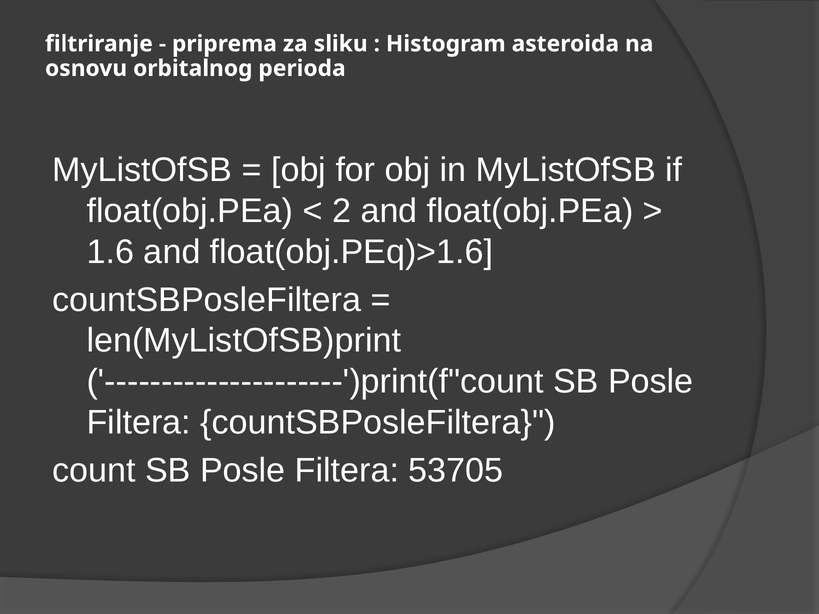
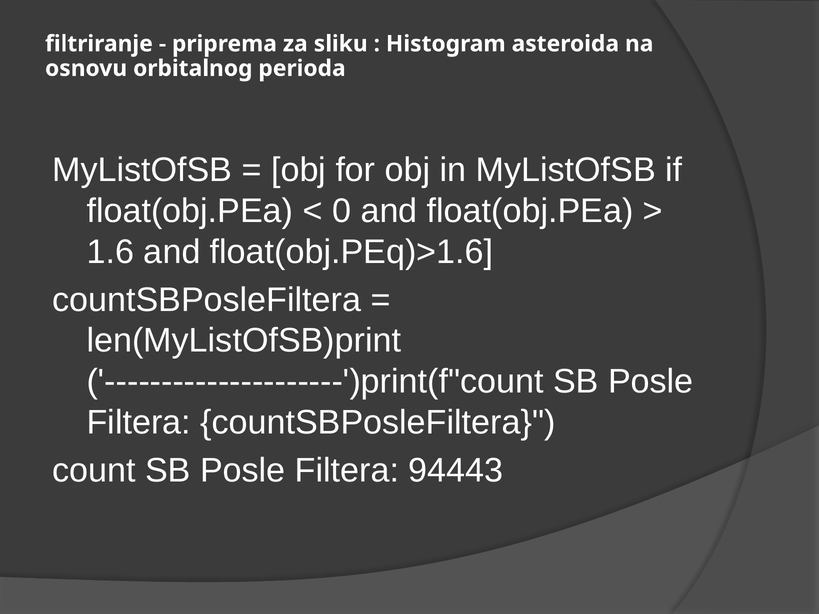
2: 2 -> 0 (342, 211)
53705: 53705 -> 94443 (456, 471)
